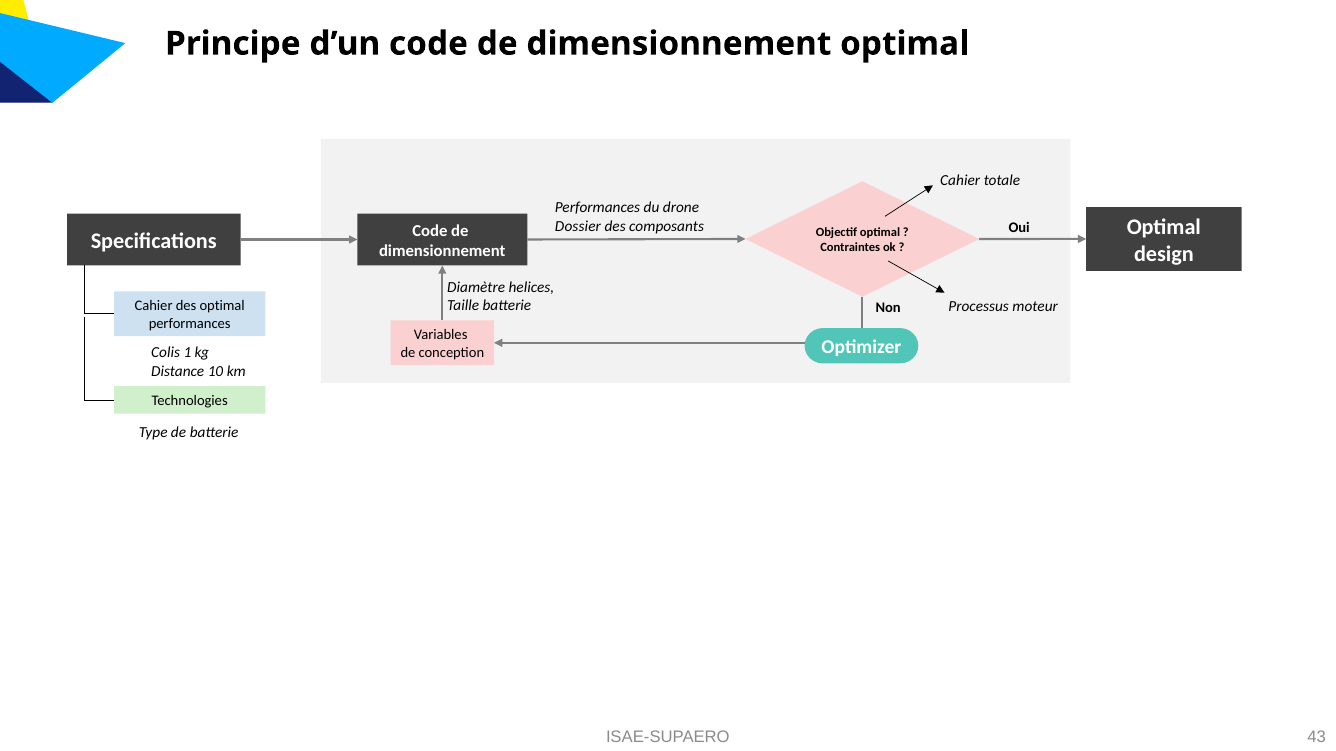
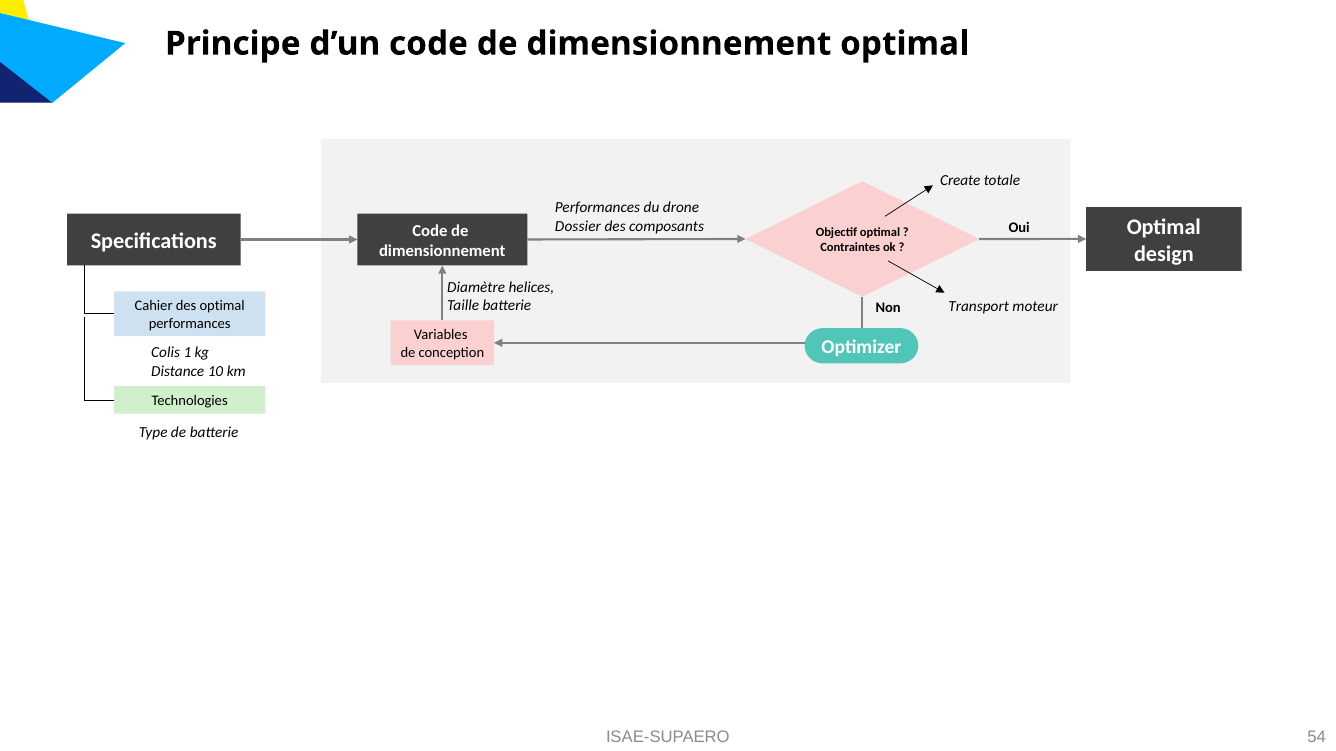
Cahier: Cahier -> Create (960, 181)
Processus: Processus -> Transport (979, 307)
43: 43 -> 54 (1317, 737)
